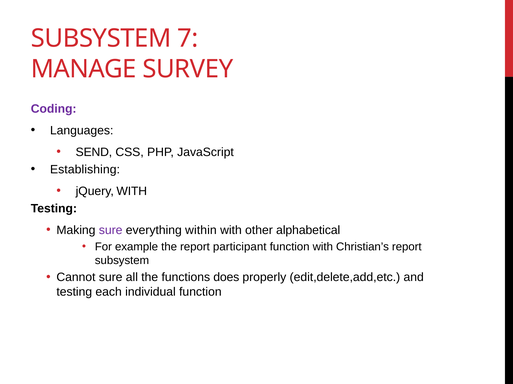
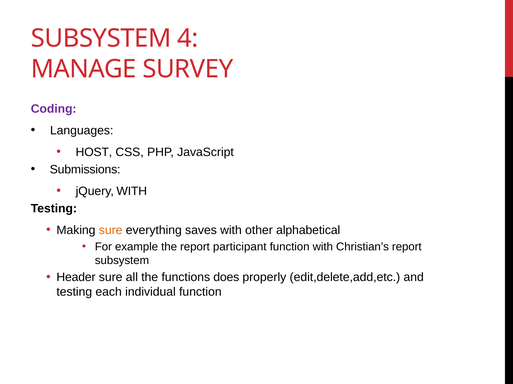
7: 7 -> 4 (188, 39)
SEND: SEND -> HOST (94, 152)
Establishing: Establishing -> Submissions (85, 170)
sure colour: purple -> orange (111, 230)
within: within -> saves (201, 230)
Cannot: Cannot -> Header (76, 278)
